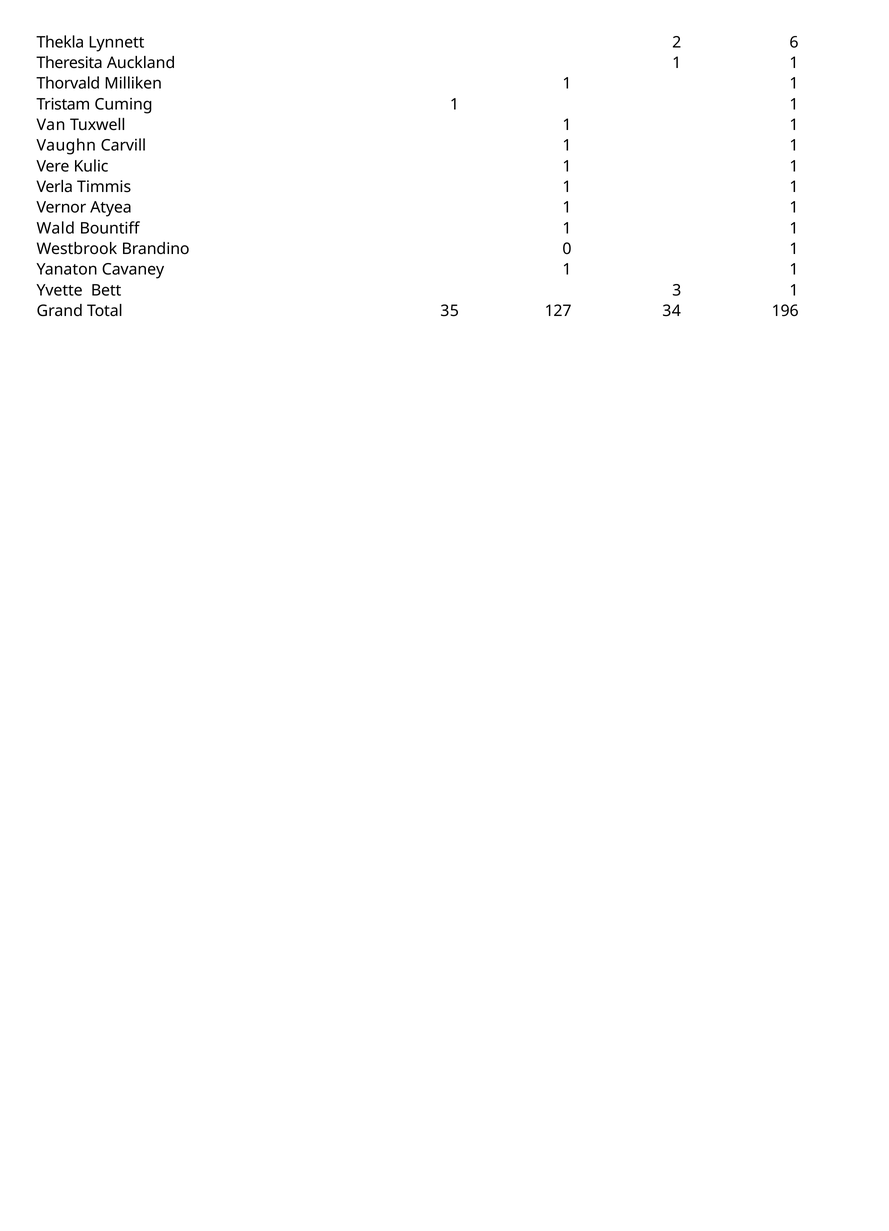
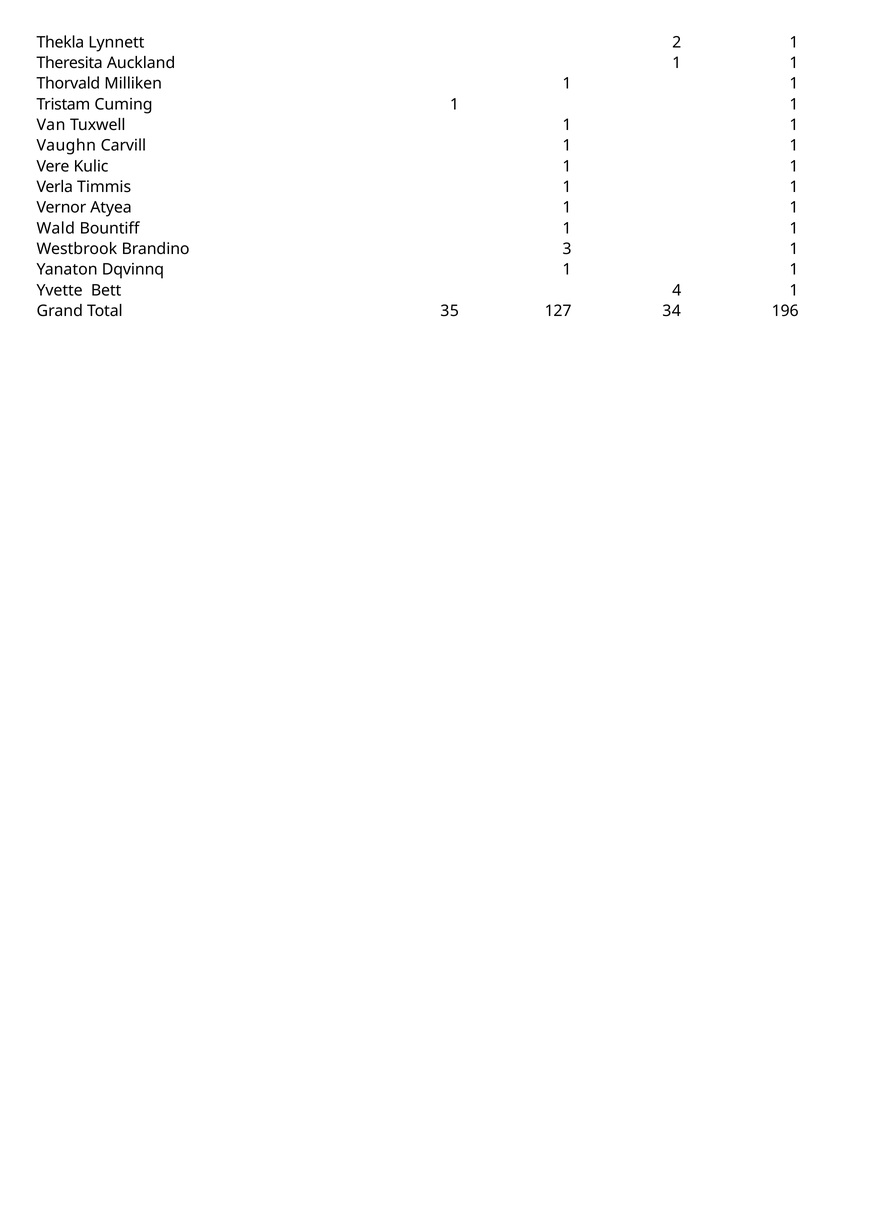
2 6: 6 -> 1 (794, 42)
0: 0 -> 3 (567, 249)
Cavaney: Cavaney -> Dqvinnq (133, 270)
3: 3 -> 4 (677, 290)
